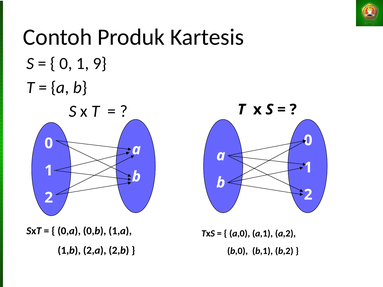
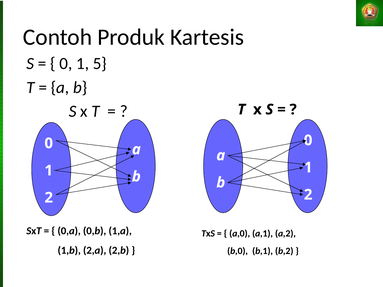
9: 9 -> 5 (100, 64)
